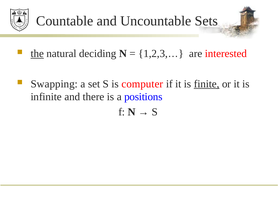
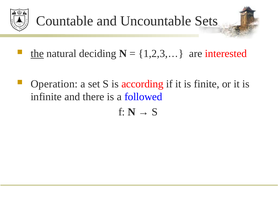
Swapping: Swapping -> Operation (54, 84)
computer: computer -> according (142, 84)
finite underline: present -> none (207, 84)
positions: positions -> followed (143, 97)
